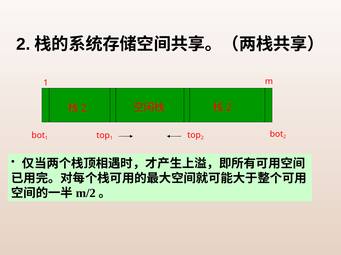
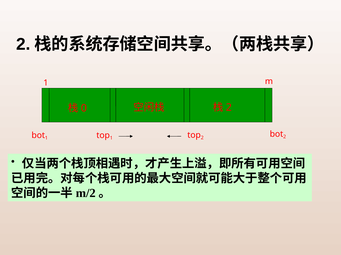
2: 2 -> 0 (84, 108)
